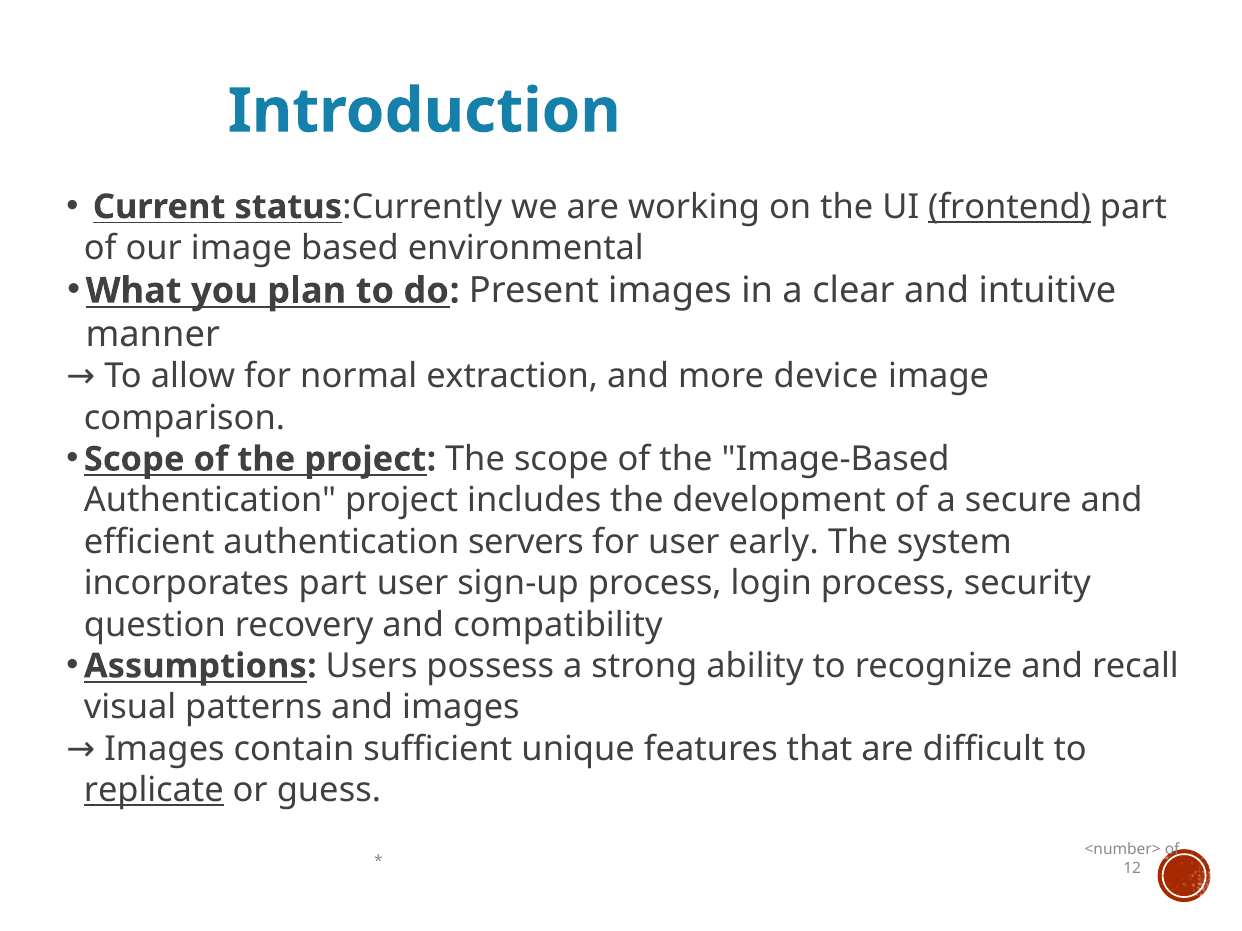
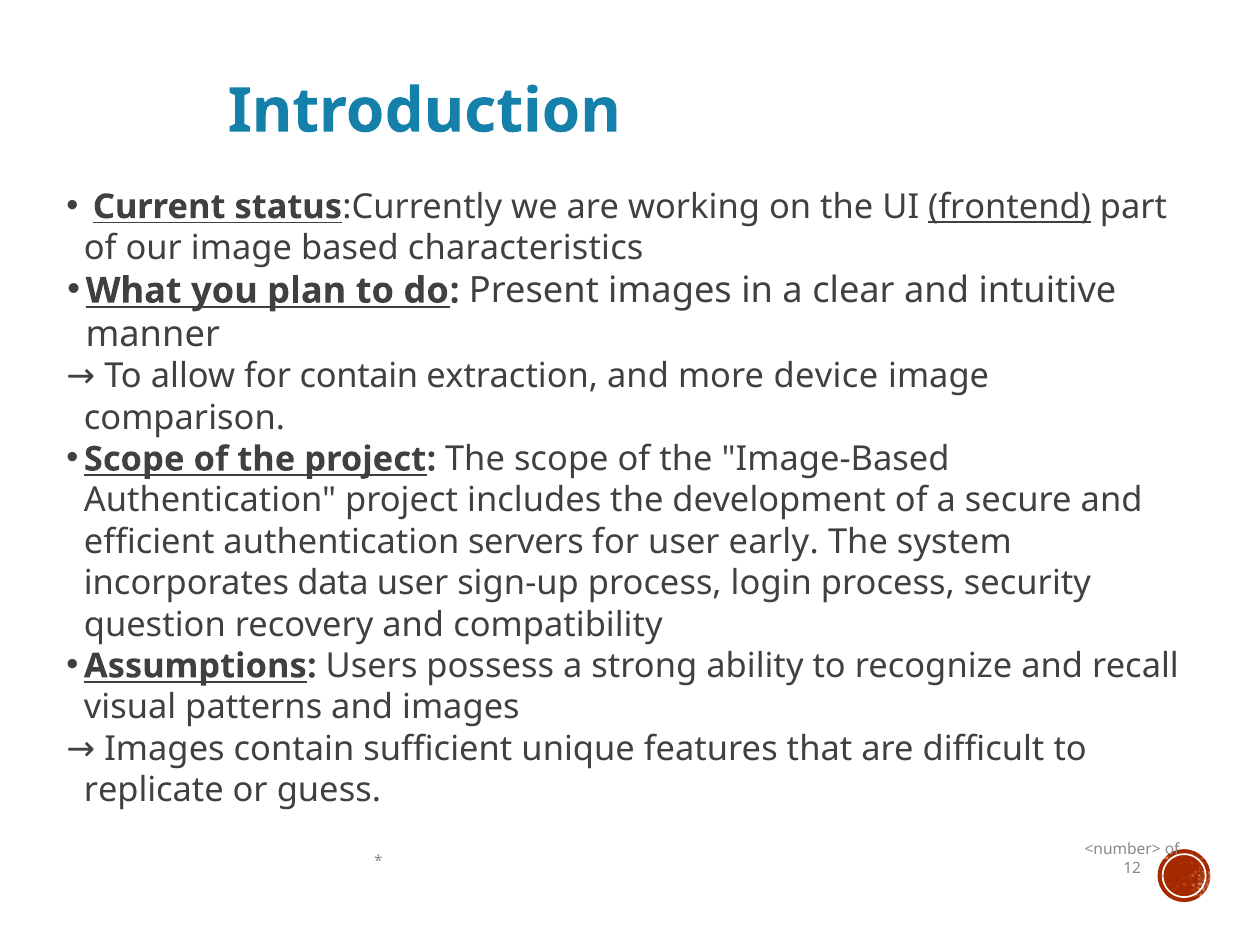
environmental: environmental -> characteristics (526, 248)
for normal: normal -> contain (359, 377)
incorporates part: part -> data (333, 584)
replicate underline: present -> none (154, 791)
